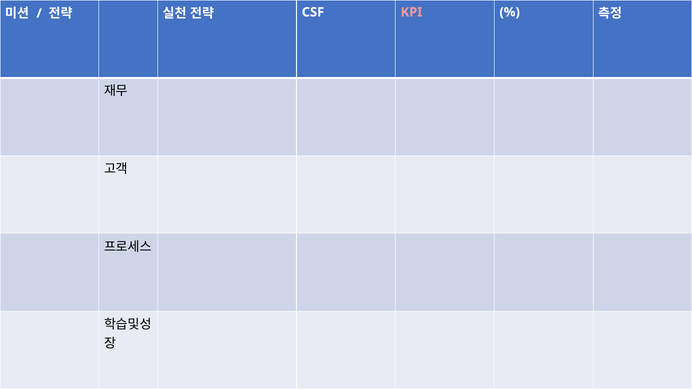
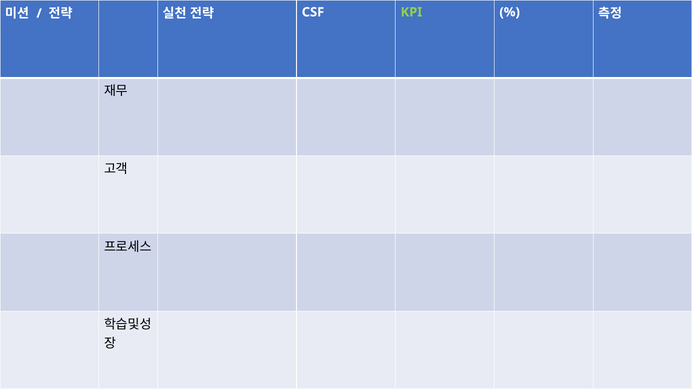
KPI colour: pink -> light green (411, 12)
